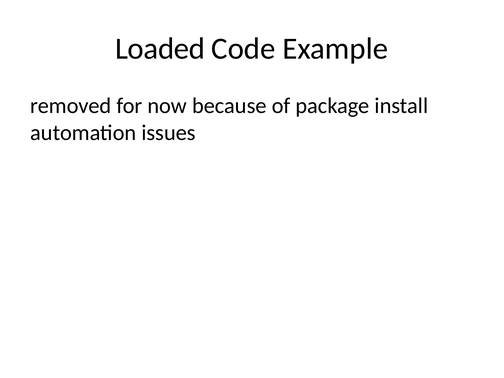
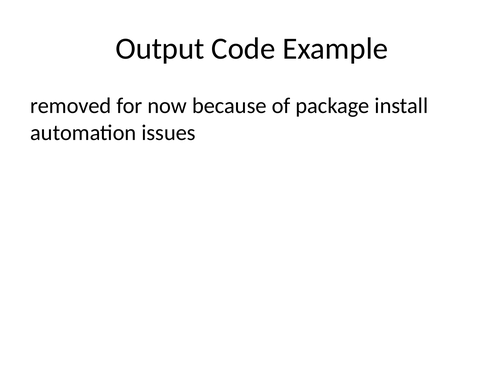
Loaded: Loaded -> Output (160, 49)
